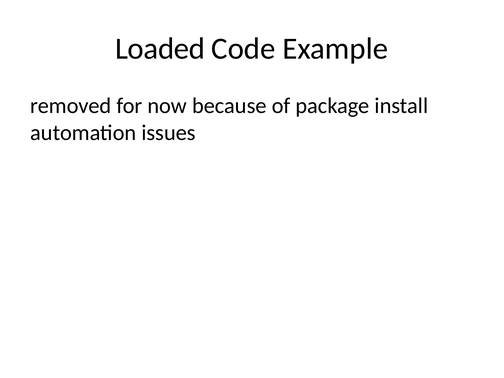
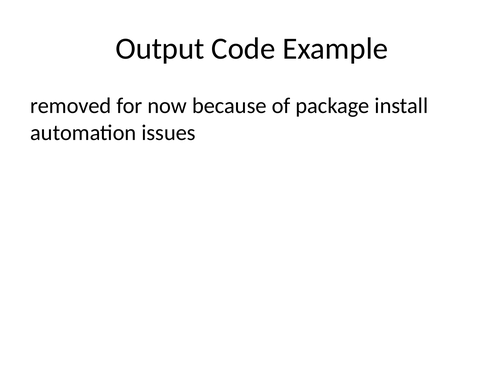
Loaded: Loaded -> Output (160, 49)
